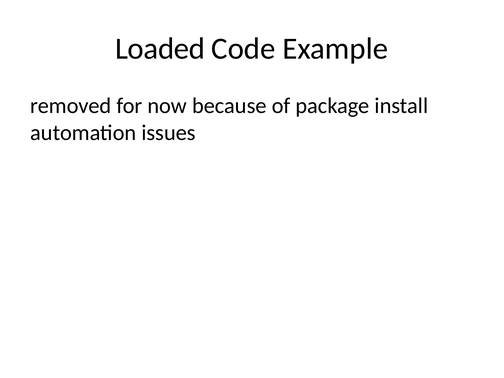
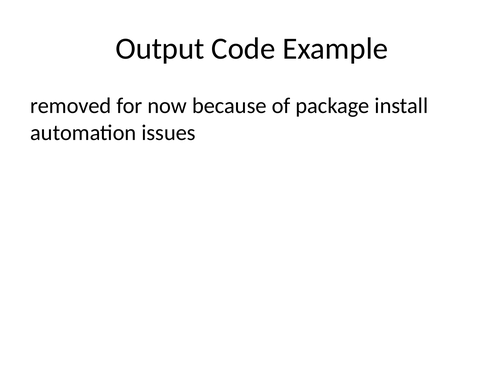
Loaded: Loaded -> Output (160, 49)
